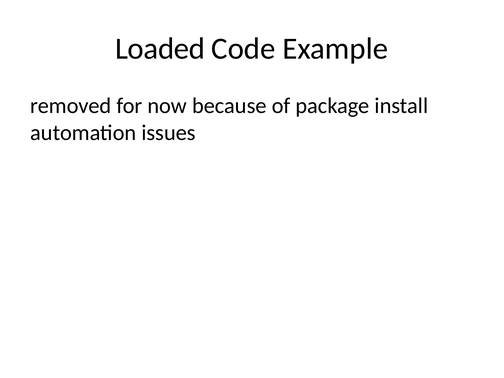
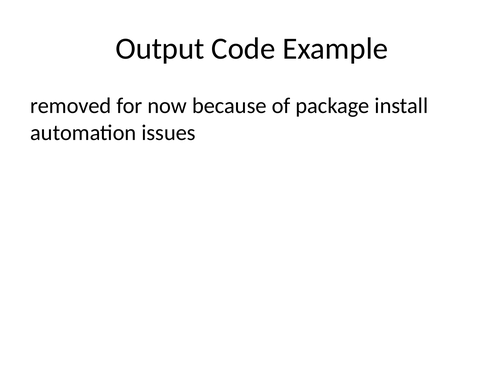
Loaded: Loaded -> Output (160, 49)
